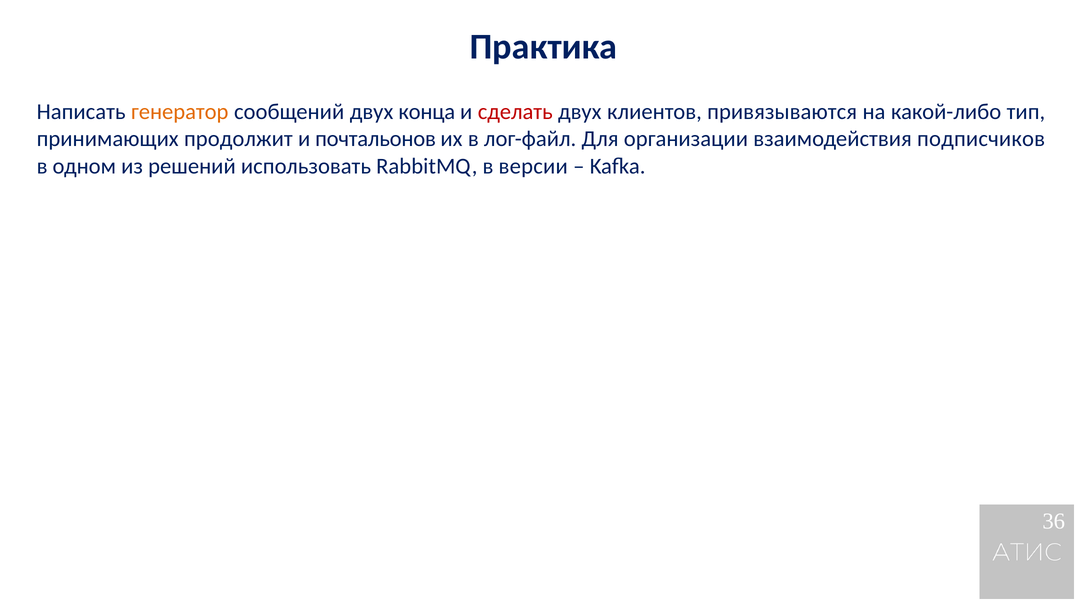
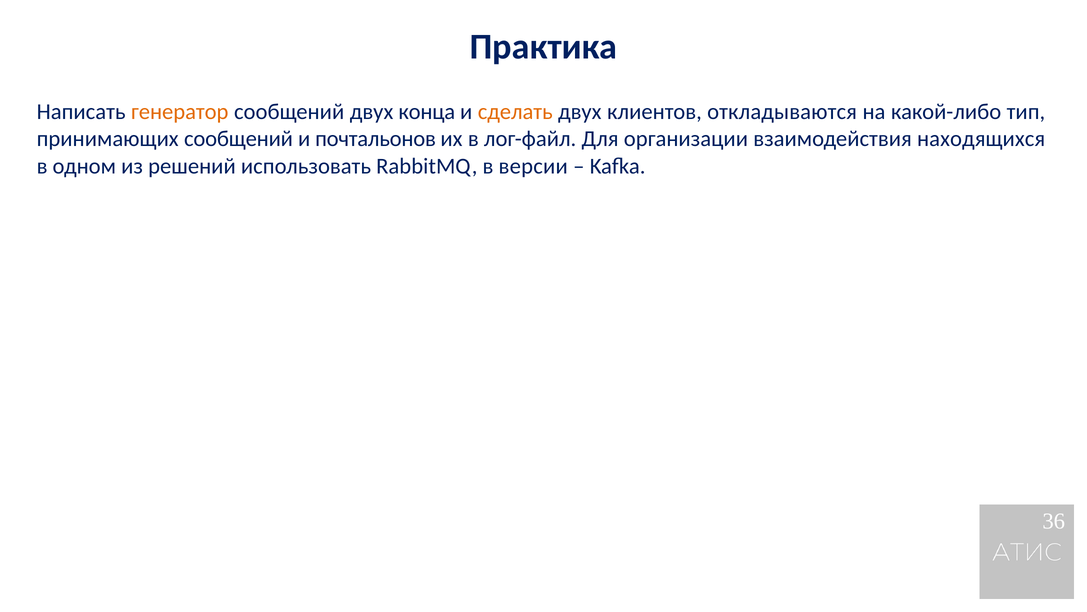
сделать colour: red -> orange (515, 112)
привязываются: привязываются -> откладываются (782, 112)
принимающих продолжит: продолжит -> сообщений (238, 139)
подписчиков: подписчиков -> находящихся (981, 139)
